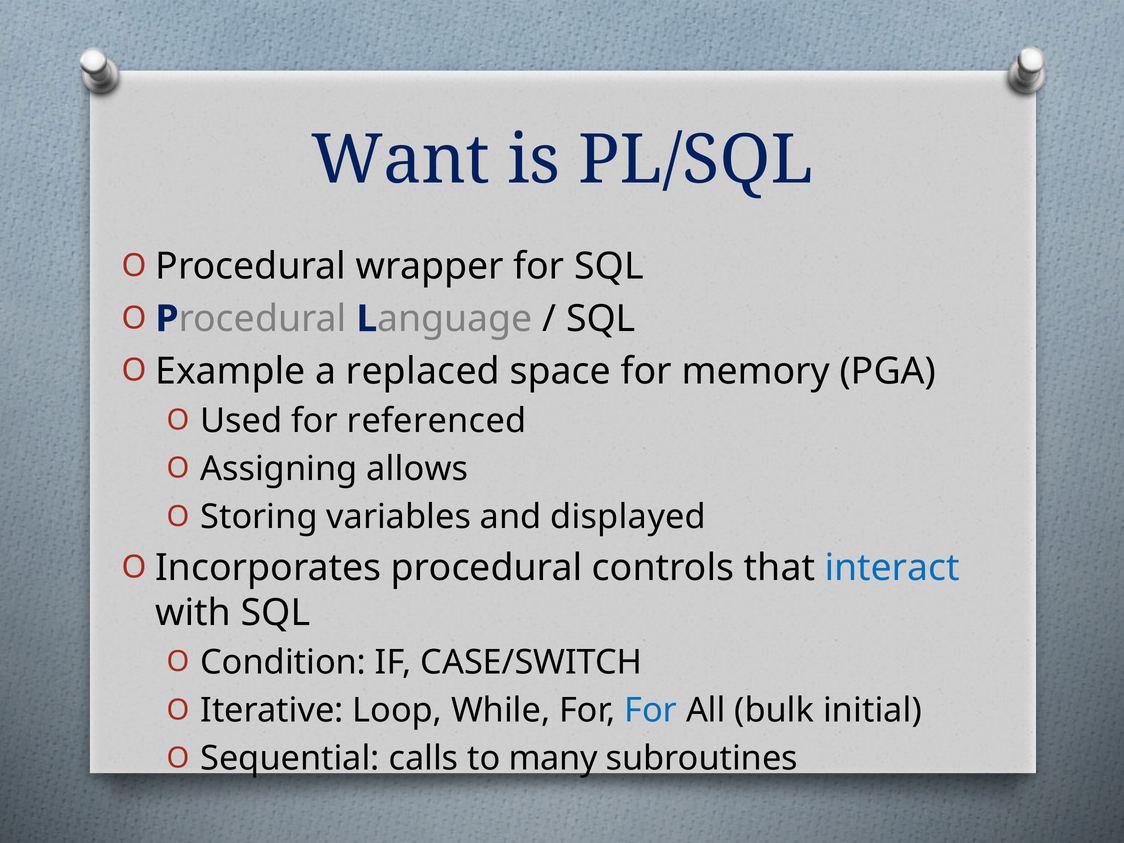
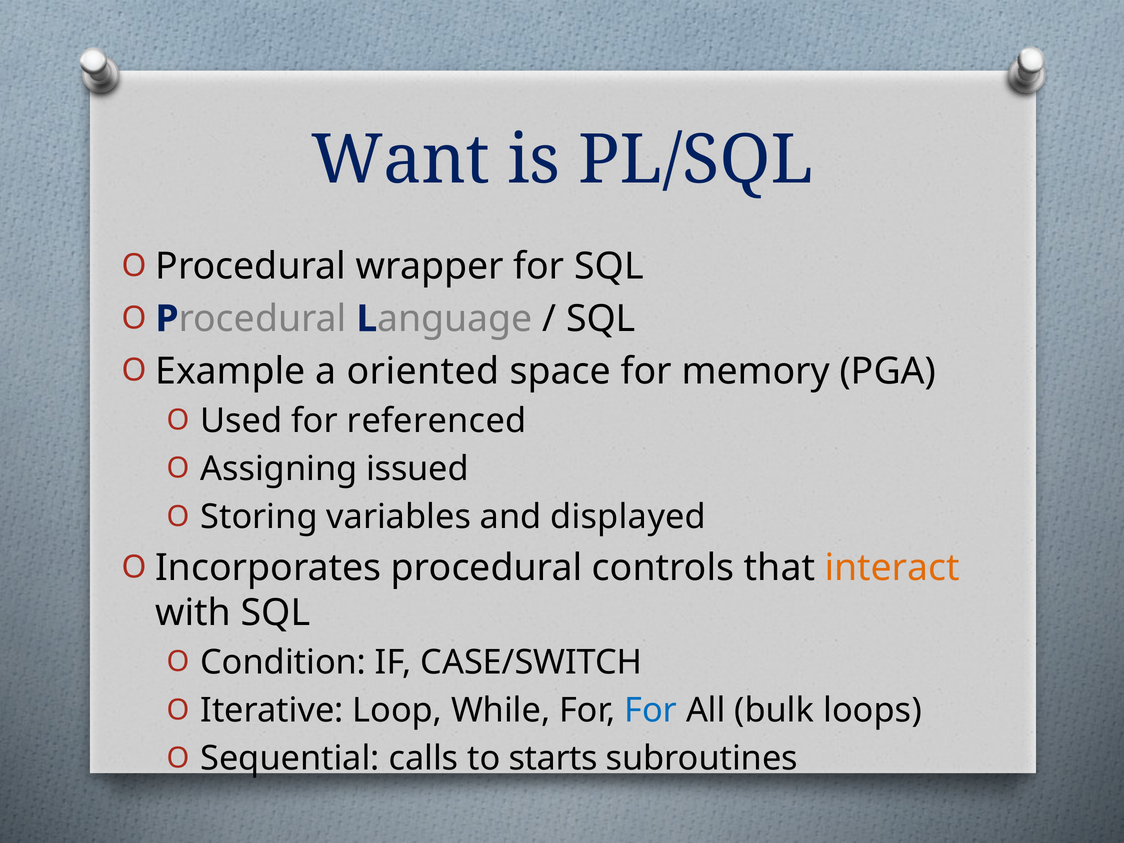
replaced: replaced -> oriented (423, 371)
allows: allows -> issued (417, 469)
interact colour: blue -> orange (892, 568)
initial: initial -> loops (872, 711)
many: many -> starts (553, 759)
